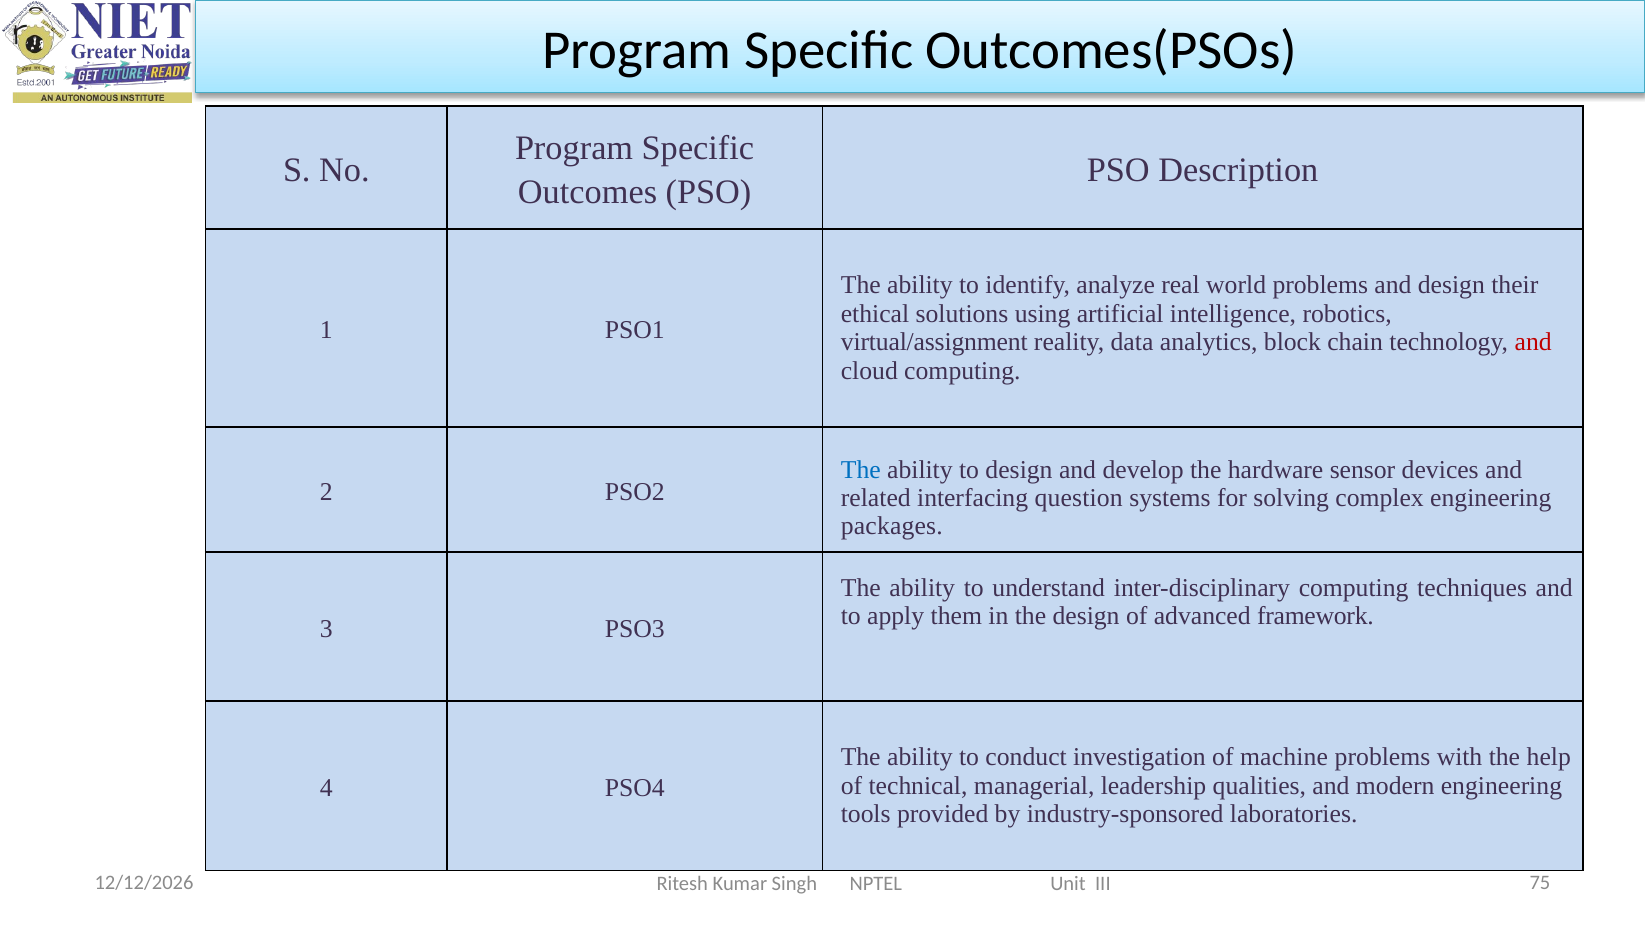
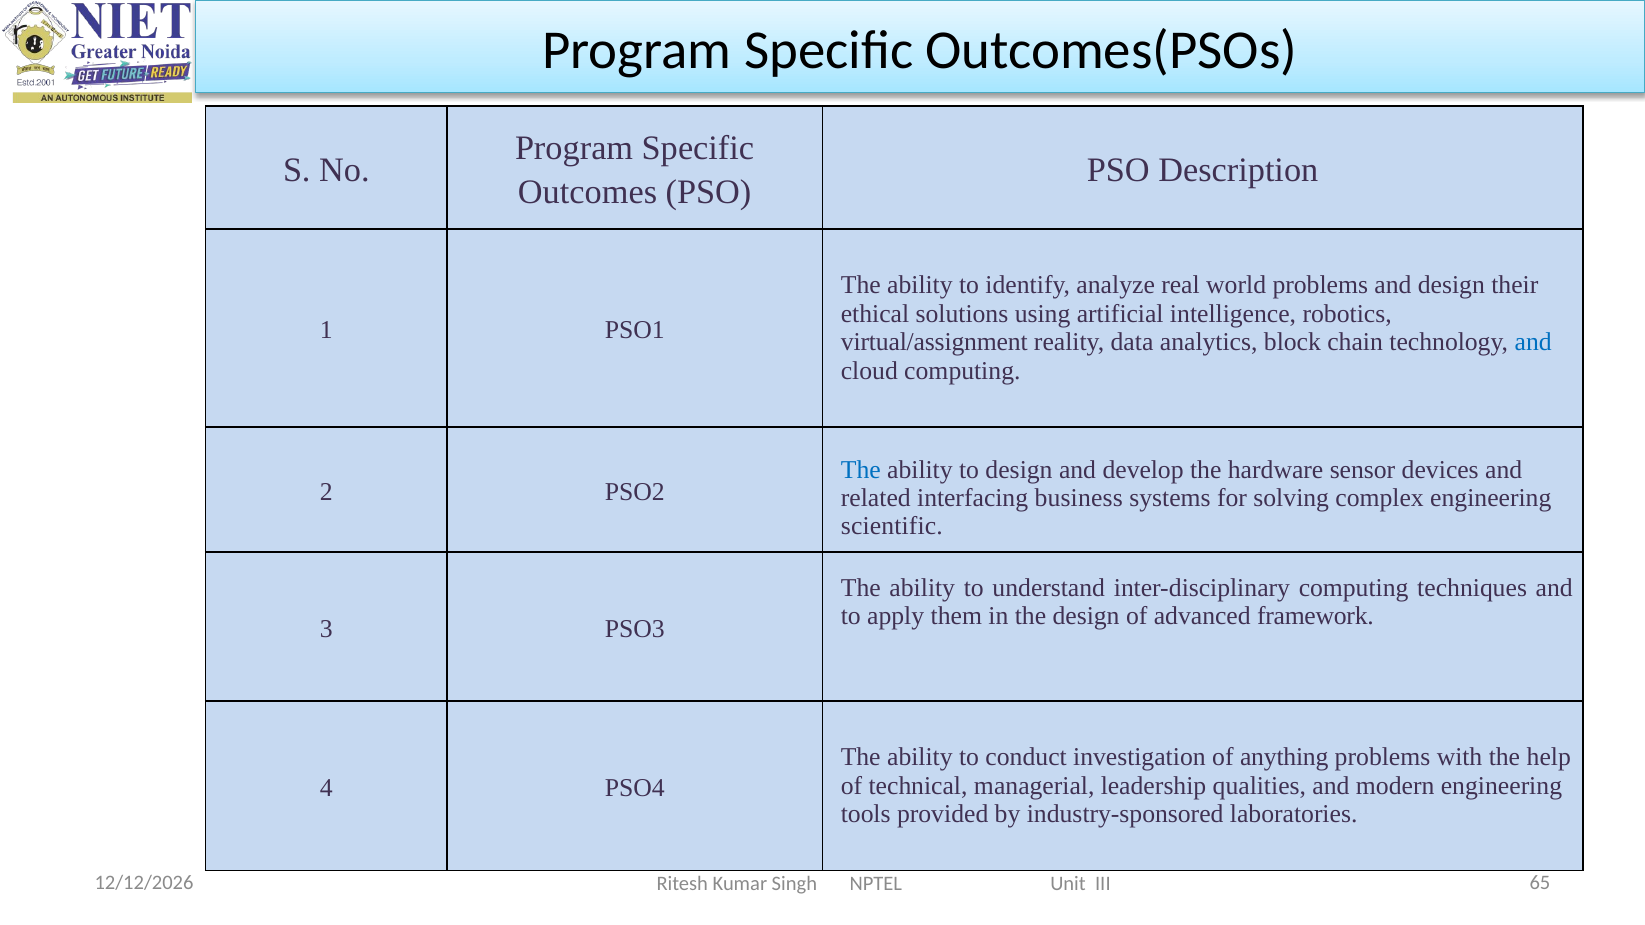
and colour: red -> blue (1533, 342)
question: question -> business (1079, 498)
packages: packages -> scientific (892, 527)
machine: machine -> anything (1284, 758)
75: 75 -> 65 (1540, 883)
